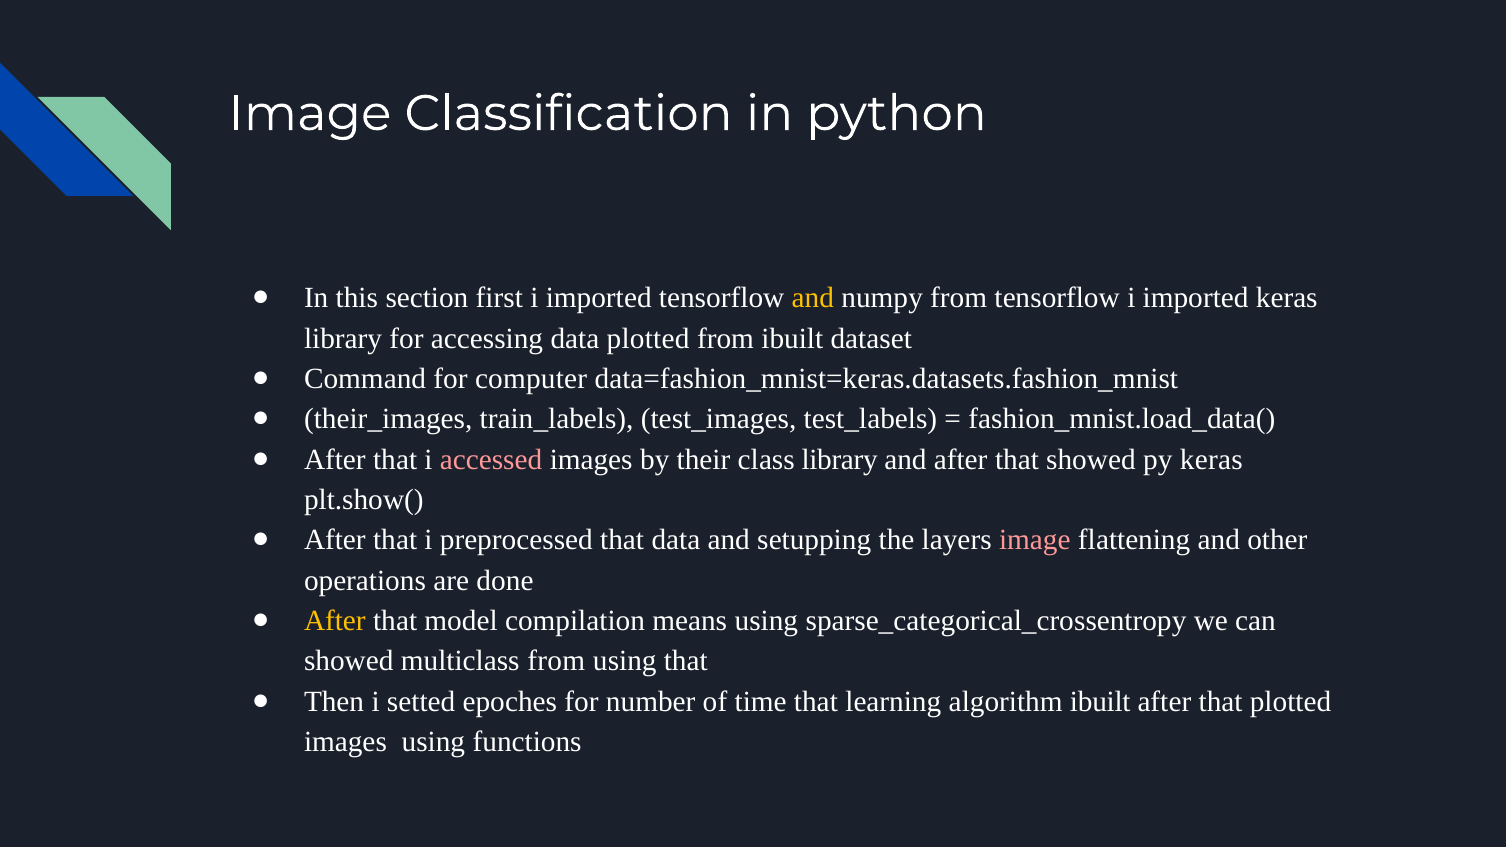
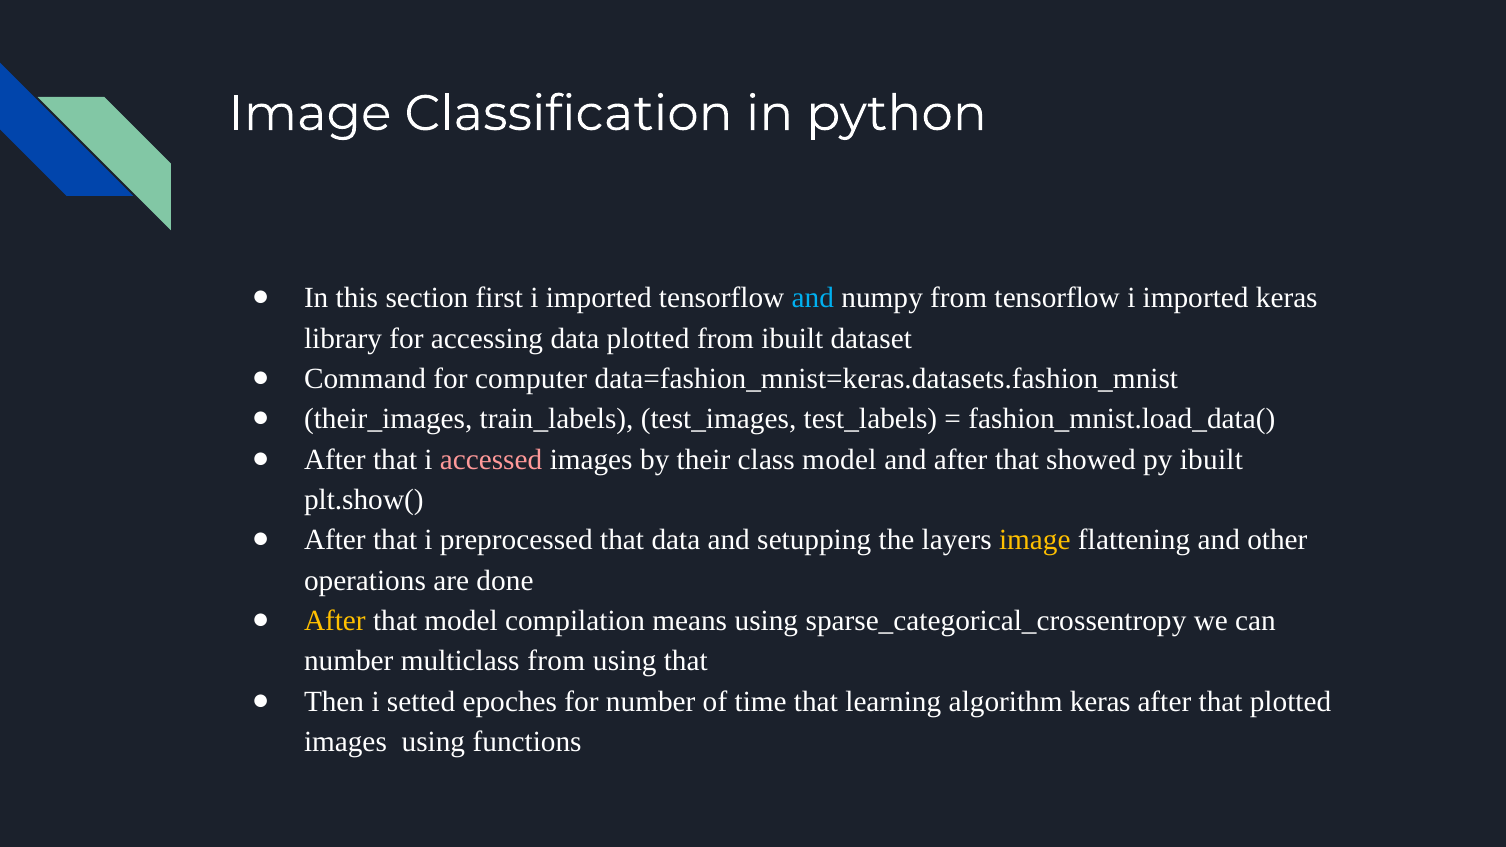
and colour: yellow -> light blue (813, 298)
class library: library -> model (839, 460)
py keras: keras -> ibuilt (1211, 460)
image colour: pink -> yellow (1035, 540)
showed: showed -> number (349, 661)
algorithm ibuilt: ibuilt -> keras (1100, 702)
